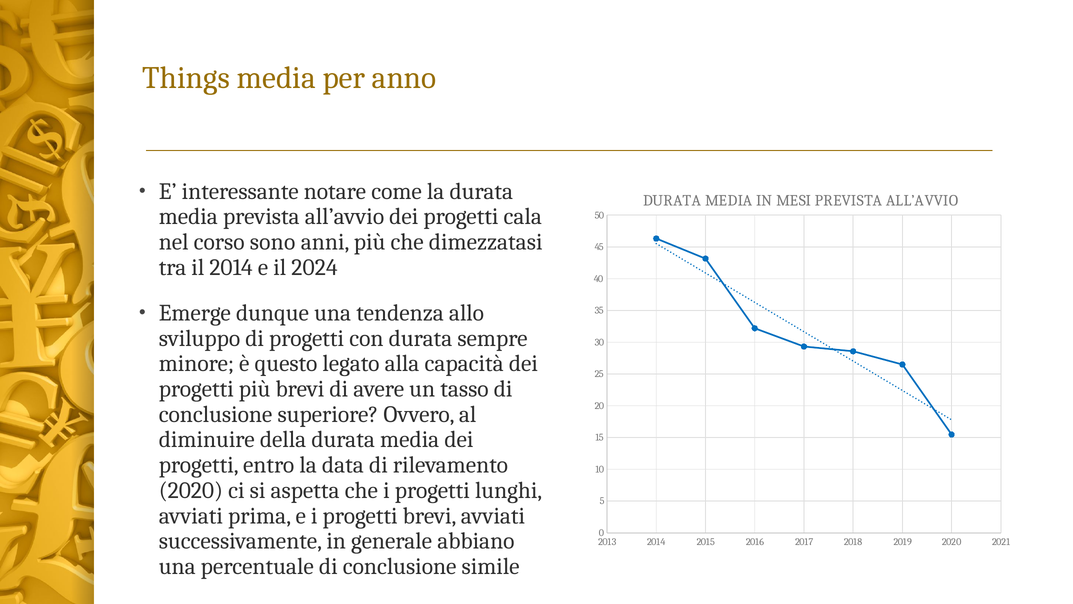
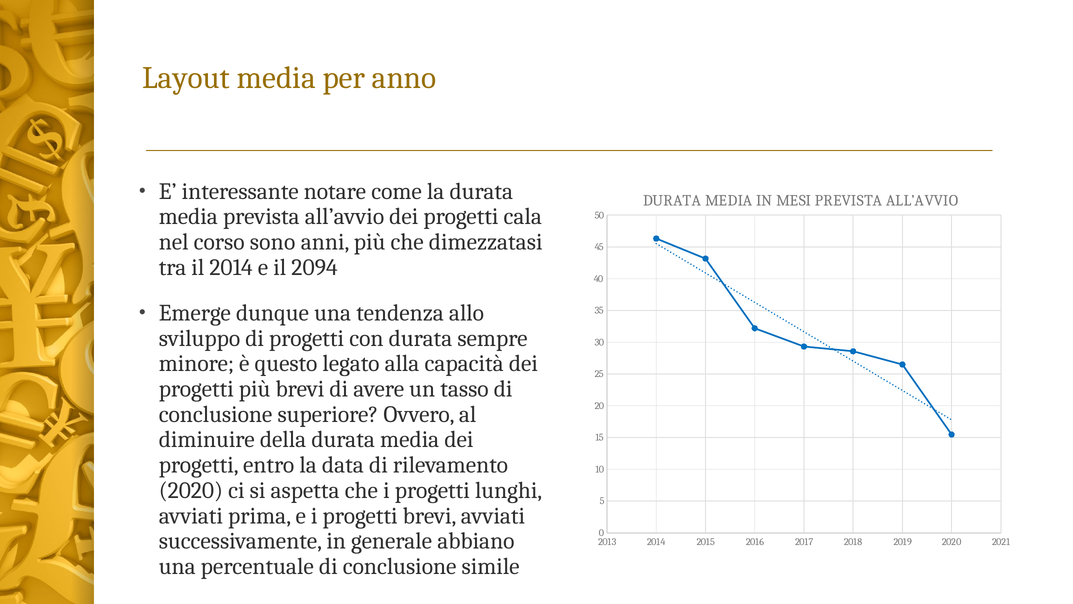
Things: Things -> Layout (186, 78)
2024: 2024 -> 2094 (315, 267)
